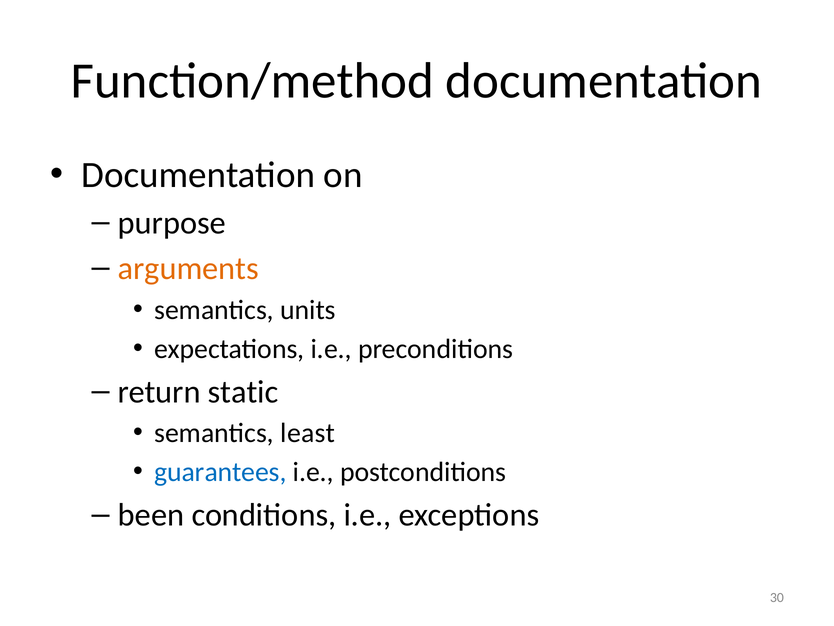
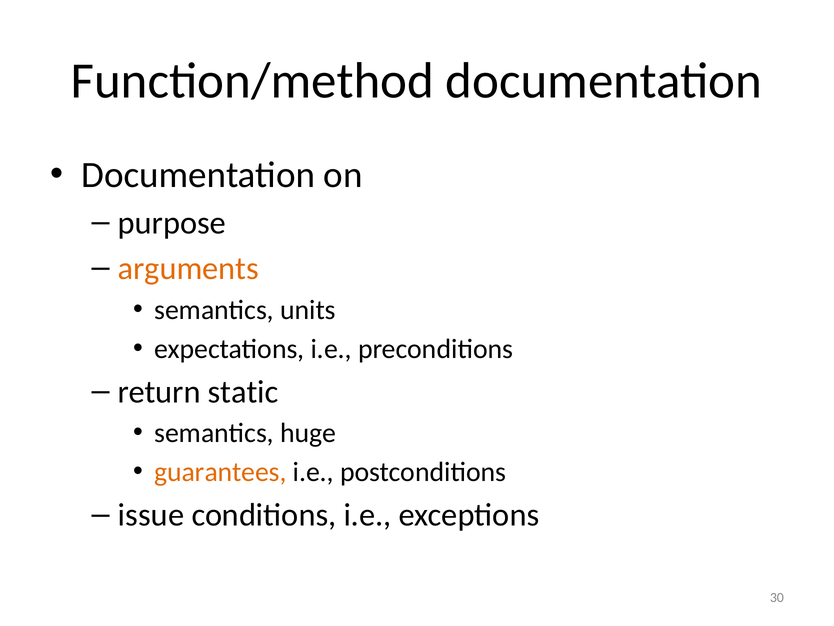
least: least -> huge (308, 433)
guarantees colour: blue -> orange (220, 472)
been: been -> issue (151, 515)
